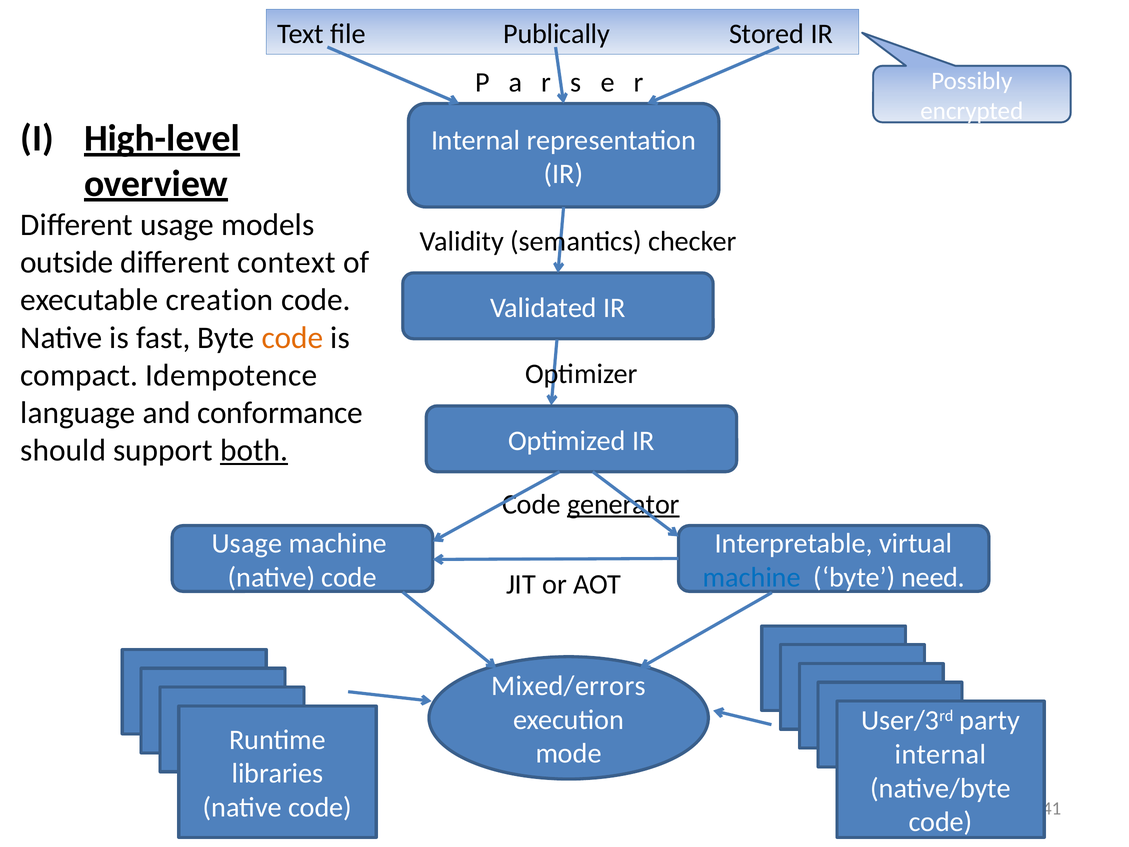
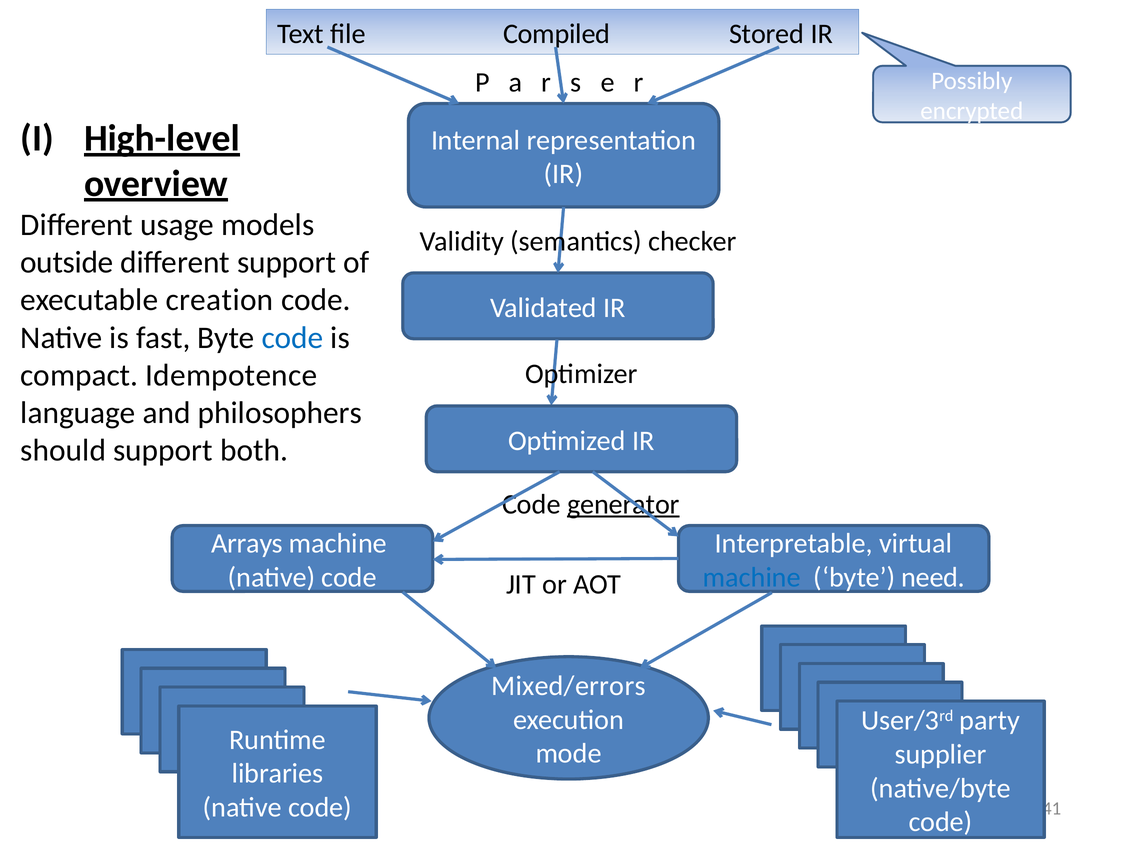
Publically: Publically -> Compiled (557, 34)
different context: context -> support (287, 262)
code colour: orange -> blue (292, 338)
conformance: conformance -> philosophers (280, 413)
both underline: present -> none (254, 450)
Usage: Usage -> Arrays (247, 543)
internal: internal -> supplier (941, 754)
